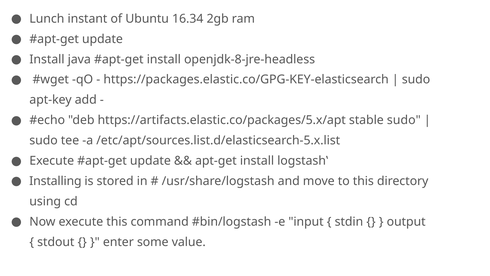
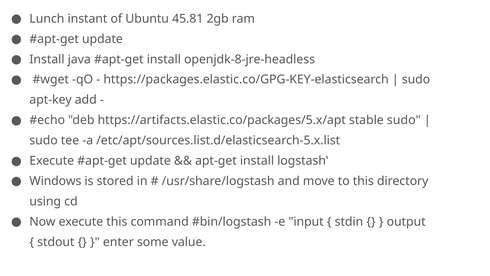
16.34: 16.34 -> 45.81 (188, 19)
Installing: Installing -> Windows (55, 181)
